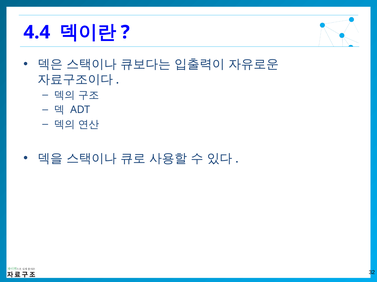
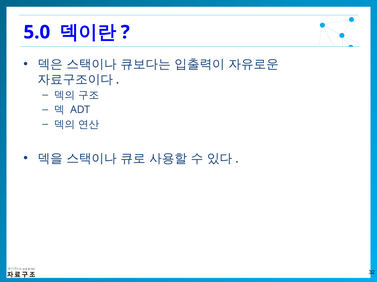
4.4: 4.4 -> 5.0 (37, 32)
